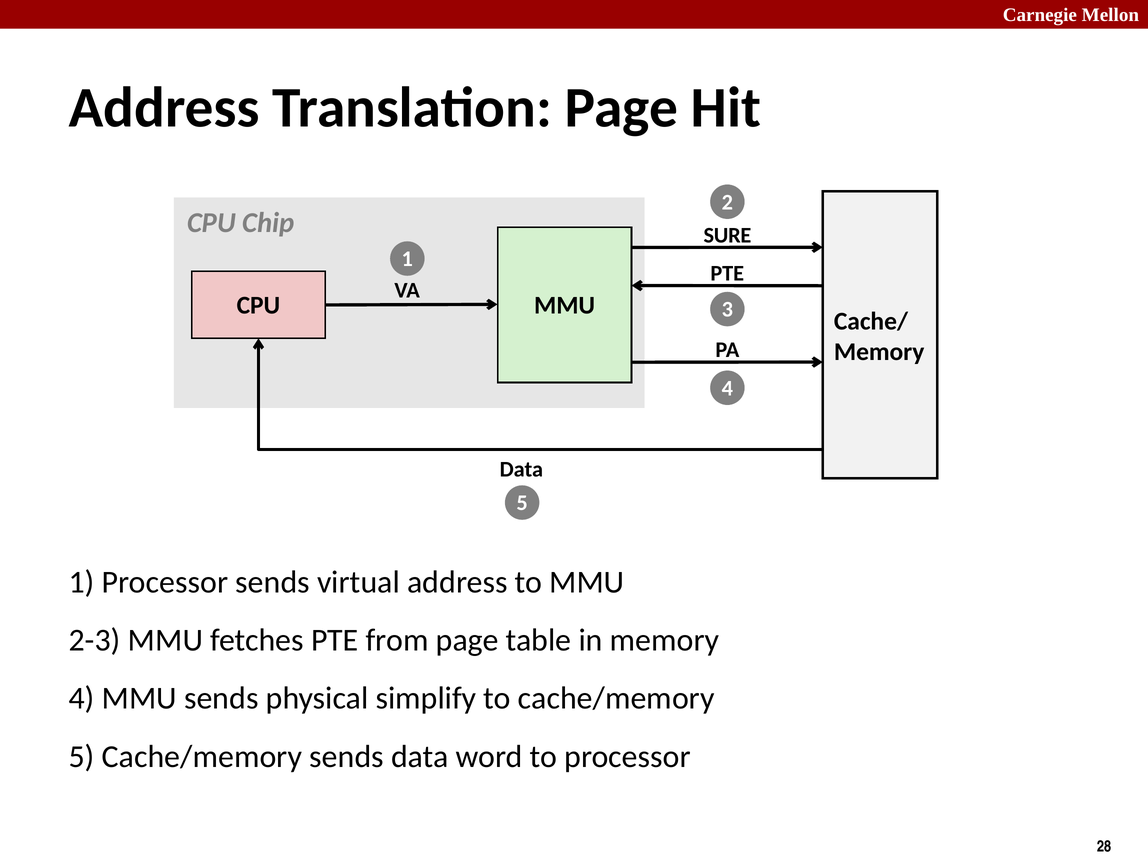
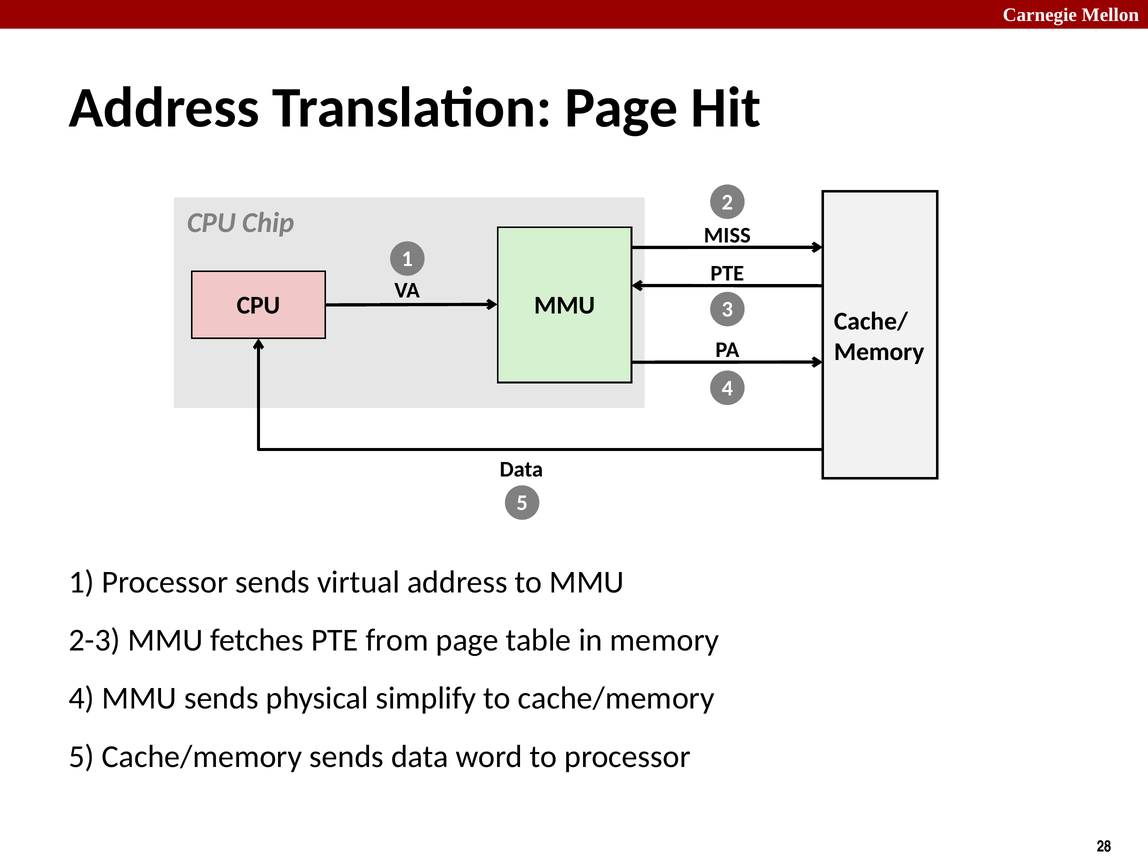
SURE: SURE -> MISS (727, 235)
